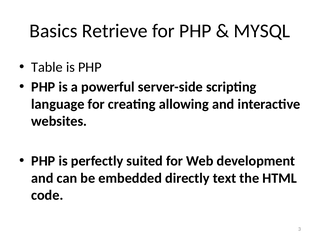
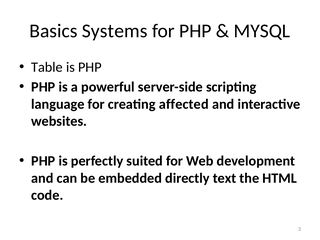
Retrieve: Retrieve -> Systems (115, 31)
allowing: allowing -> affected (184, 104)
